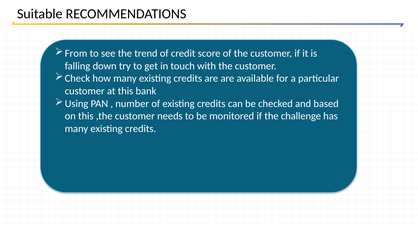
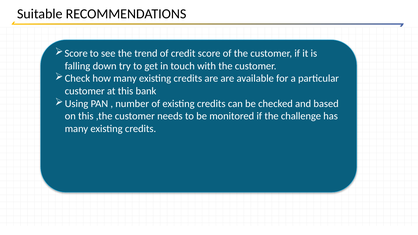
From: From -> Score (76, 53)
